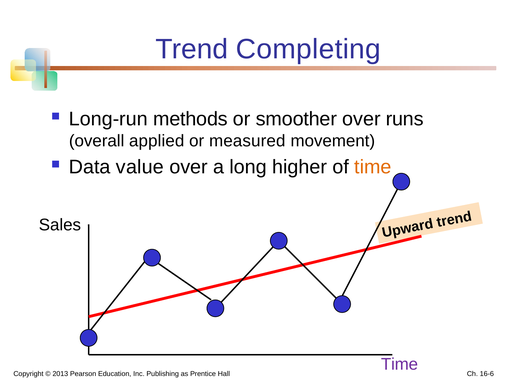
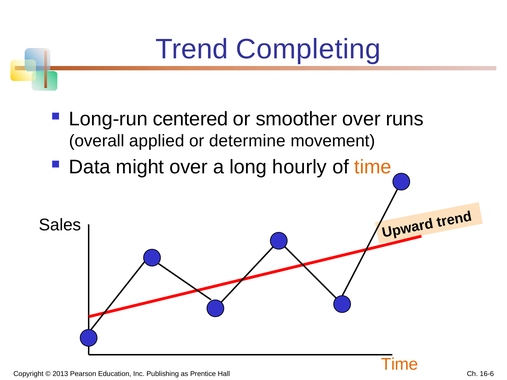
methods: methods -> centered (190, 119)
measured: measured -> determine (247, 141)
value: value -> might (140, 167)
higher: higher -> hourly (300, 167)
Time colour: purple -> orange (400, 364)
